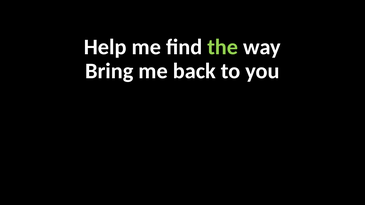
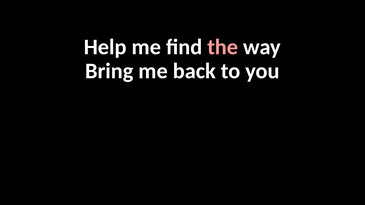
the colour: light green -> pink (223, 47)
